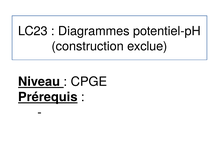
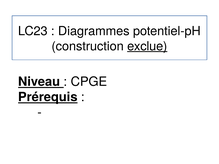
exclue underline: none -> present (147, 46)
